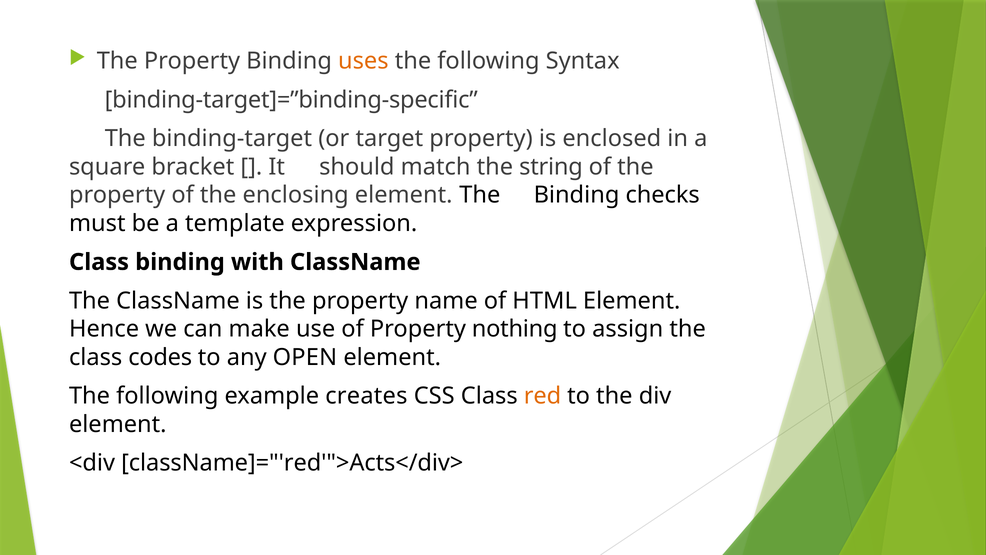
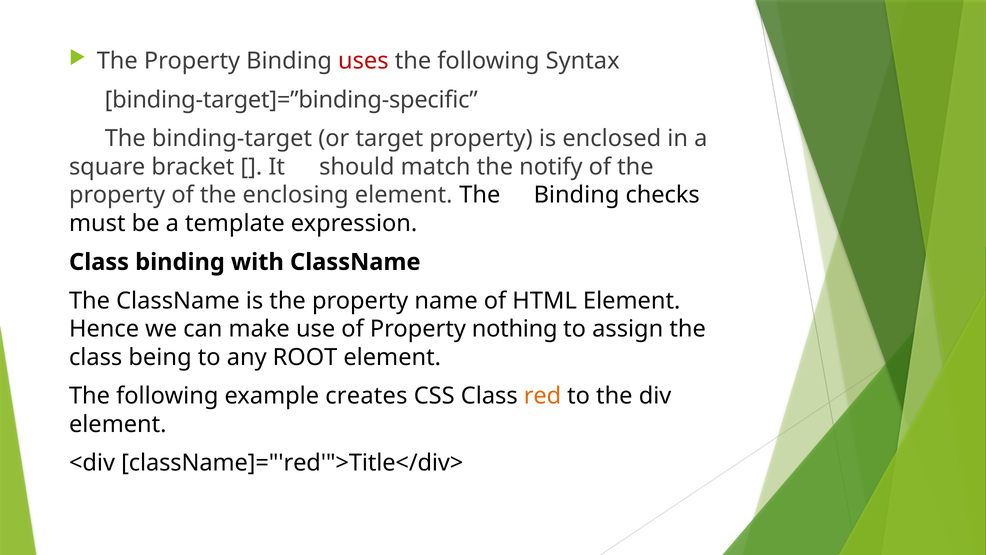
uses colour: orange -> red (363, 61)
string: string -> notify (551, 167)
codes: codes -> being (160, 357)
OPEN: OPEN -> ROOT (305, 357)
className]="'red'">Acts</div>: className]="'red'">Acts</div> -> className]="'red'">Title</div> (292, 463)
